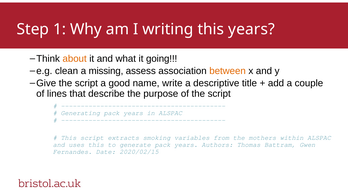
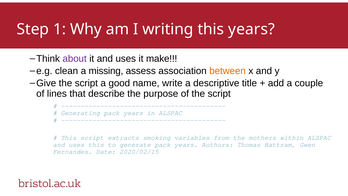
about colour: orange -> purple (75, 59)
it and what: what -> uses (126, 59)
going: going -> make (162, 59)
